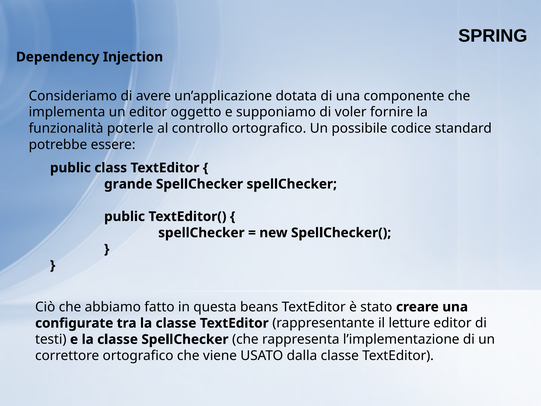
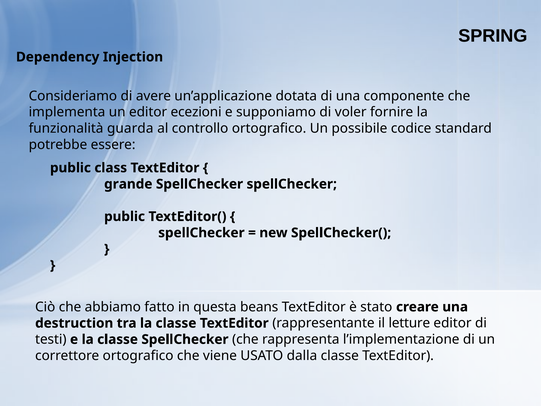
oggetto: oggetto -> ecezioni (196, 112)
poterle: poterle -> guarda (130, 128)
configurate: configurate -> destruction (74, 323)
